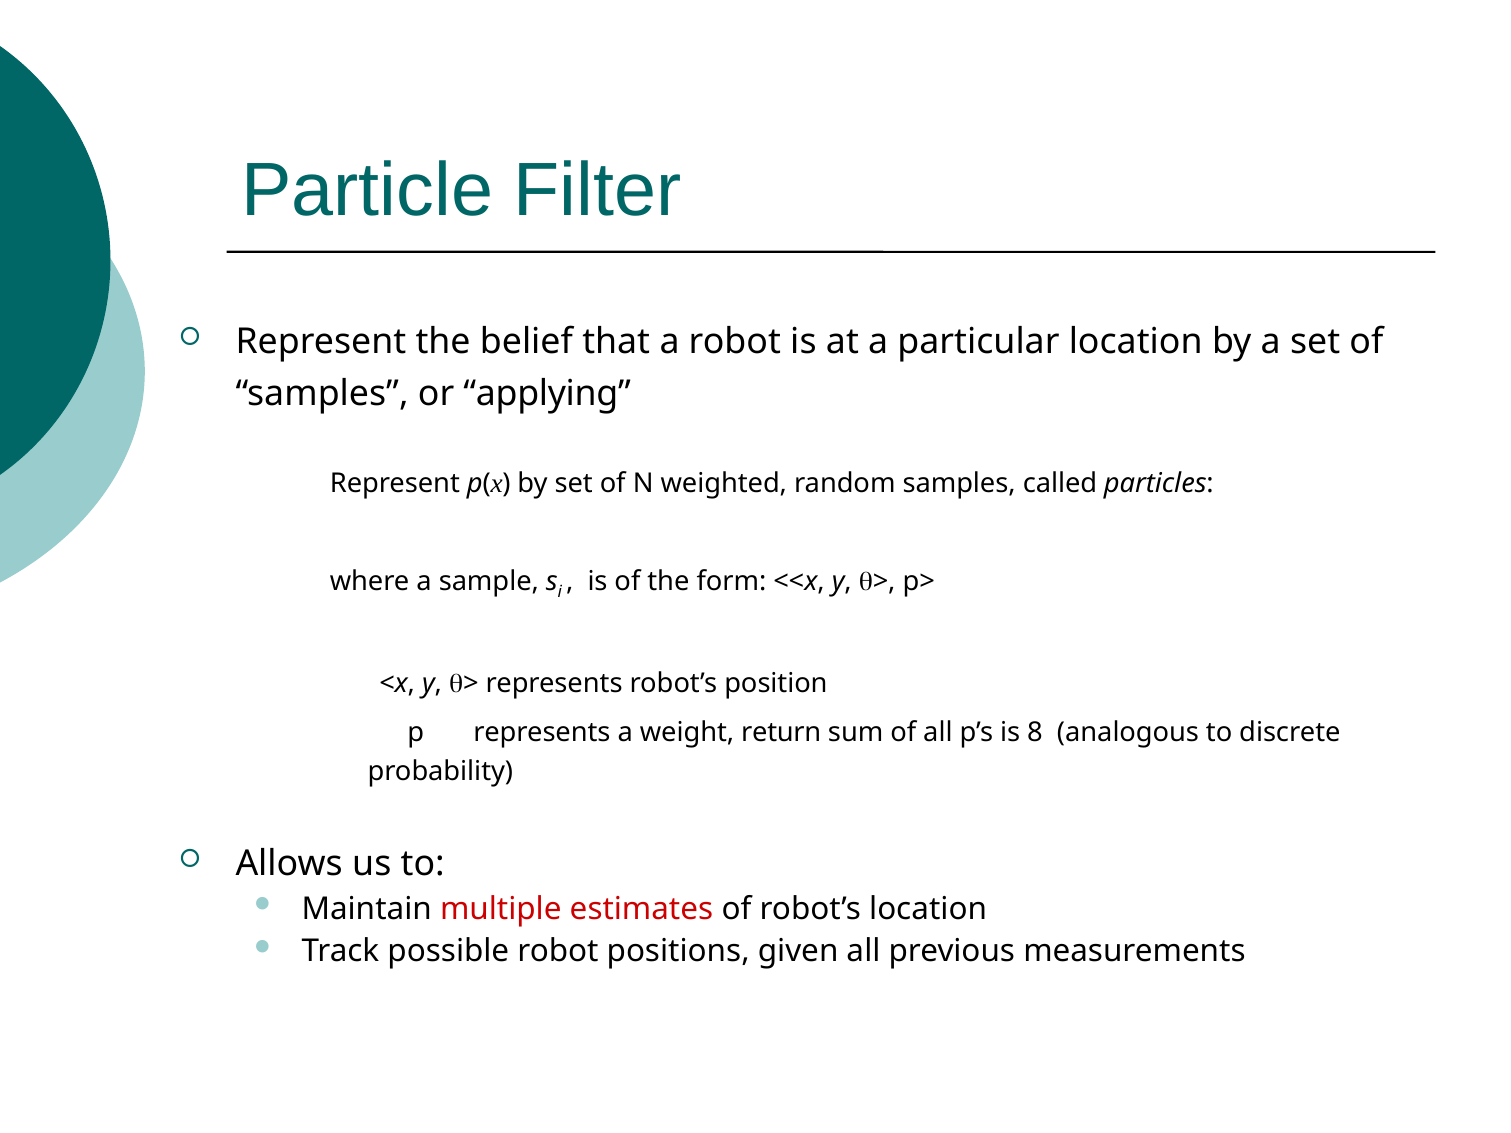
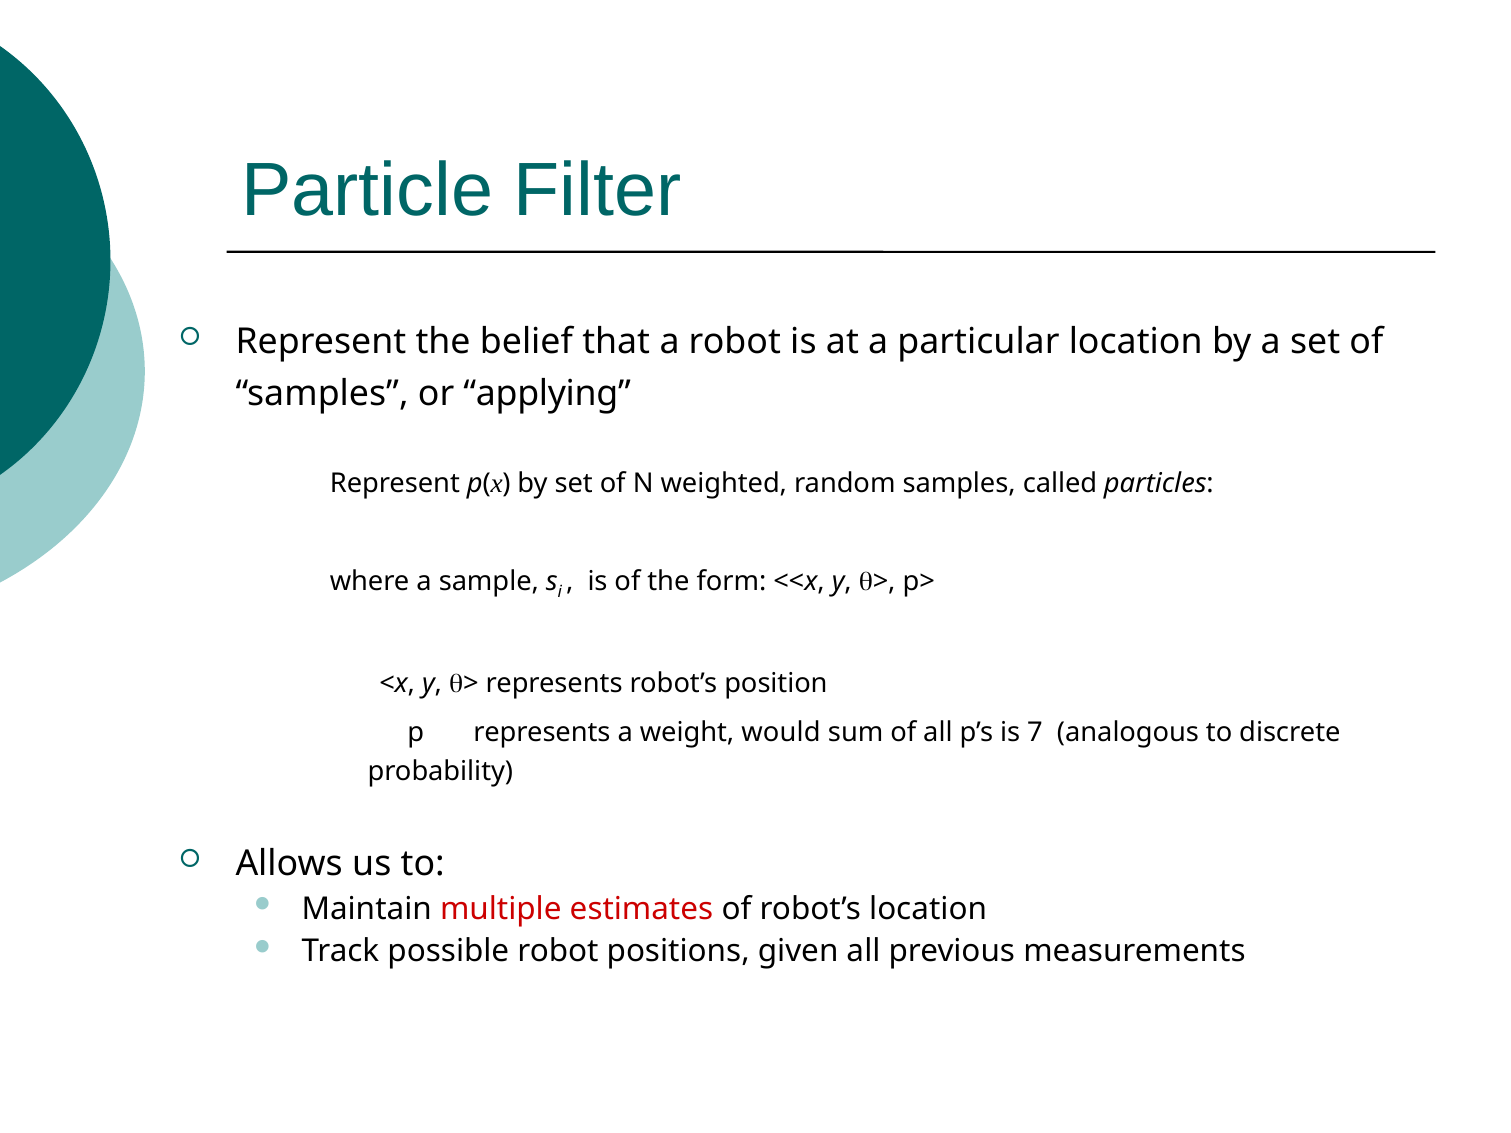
return: return -> would (781, 732)
8: 8 -> 7 (1035, 732)
